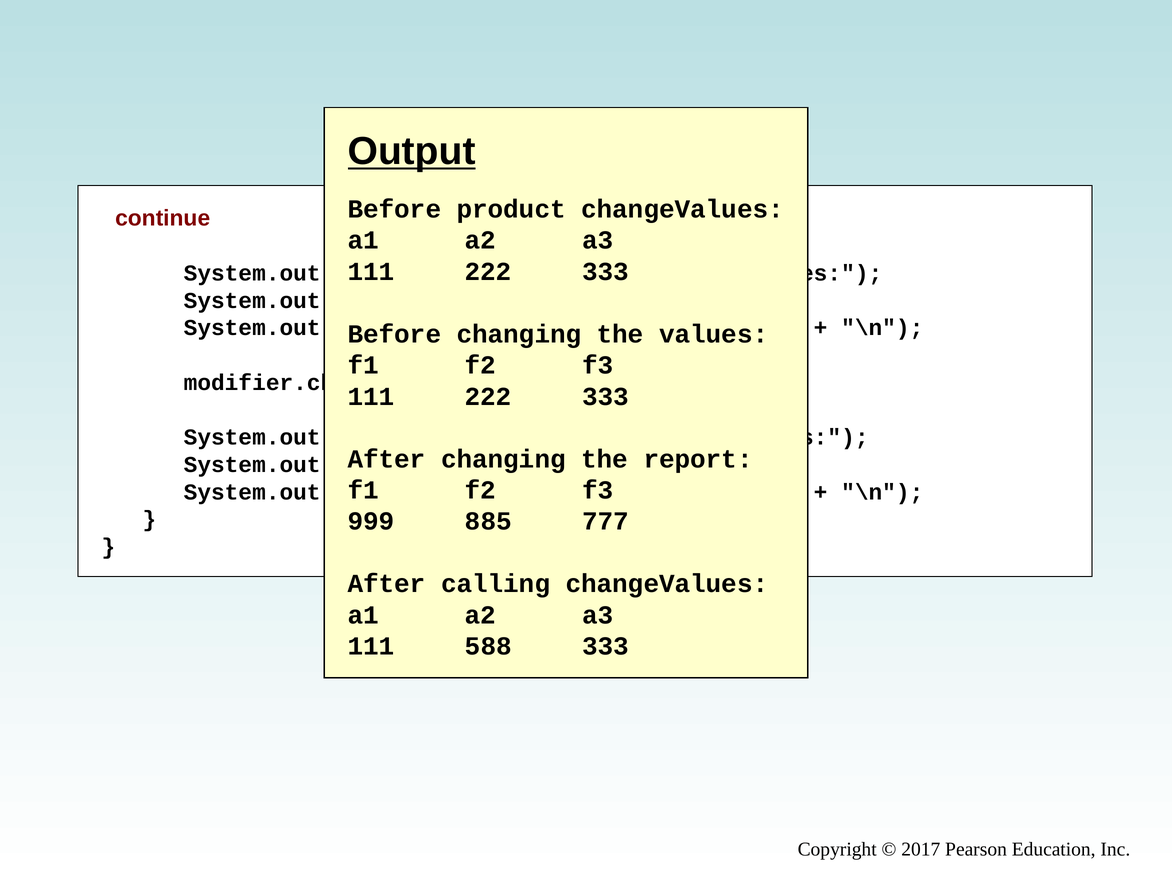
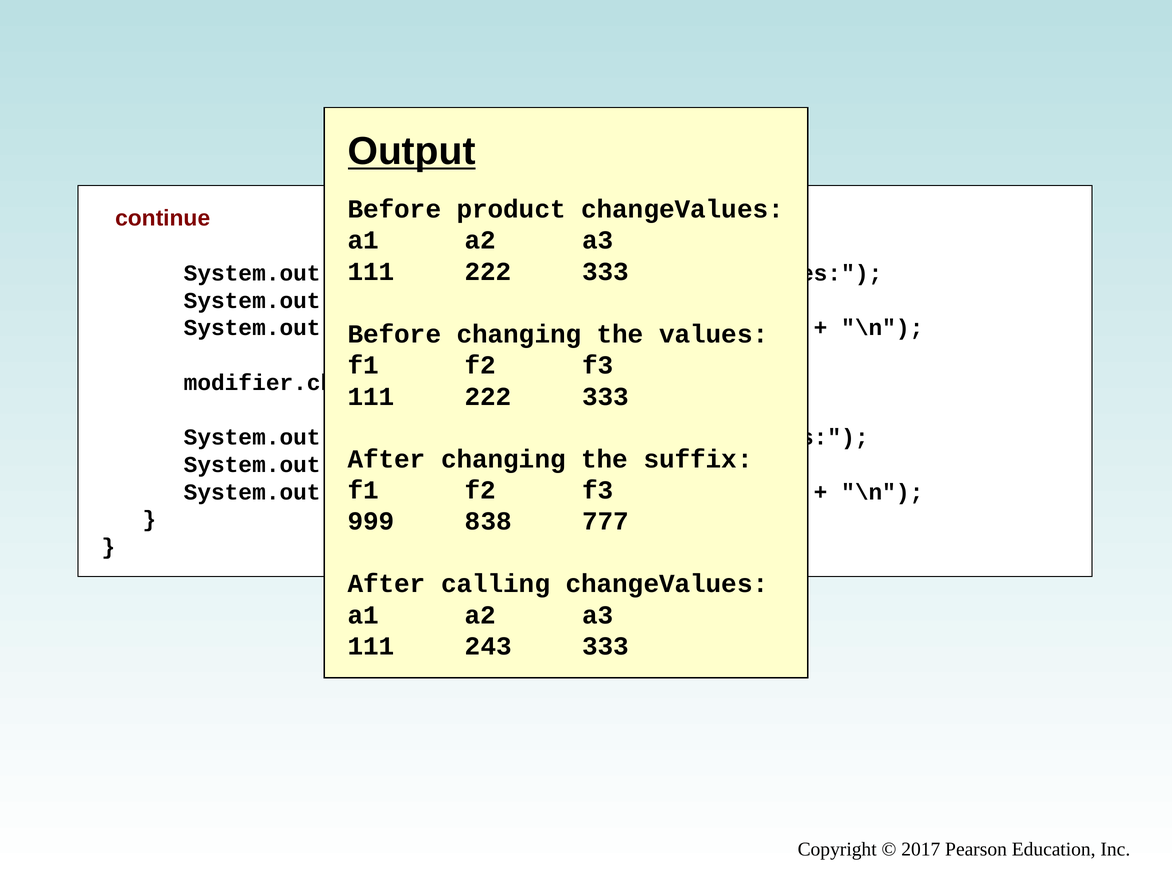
report: report -> suffix (698, 459)
885: 885 -> 838 (488, 521)
588: 588 -> 243 (488, 646)
